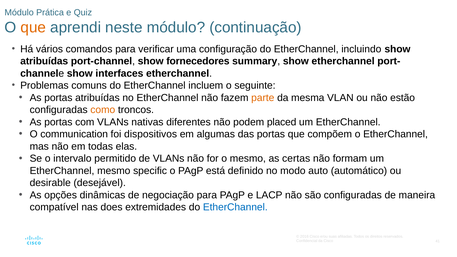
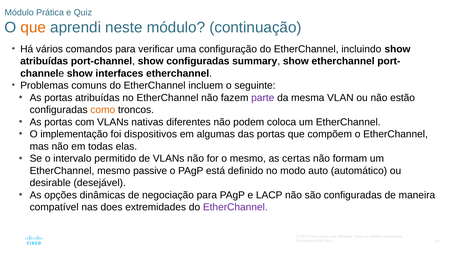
show fornecedores: fornecedores -> configuradas (198, 61)
parte colour: orange -> purple (263, 98)
placed: placed -> coloca (282, 122)
communication: communication -> implementação (74, 134)
specific: specific -> passive (150, 171)
EtherChannel colour: blue -> purple (235, 207)
